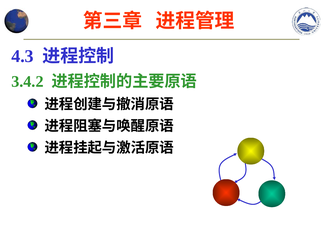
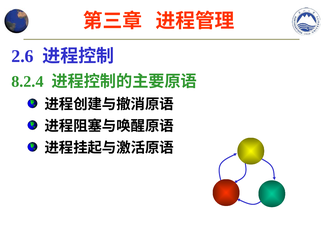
4.3: 4.3 -> 2.6 (23, 56)
3.4.2: 3.4.2 -> 8.2.4 (27, 82)
